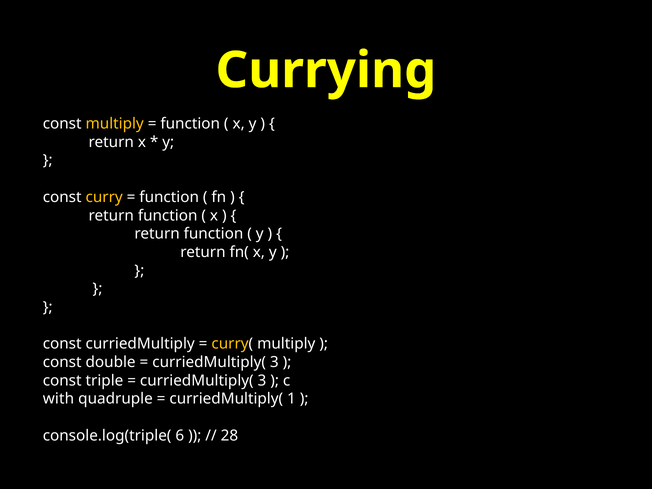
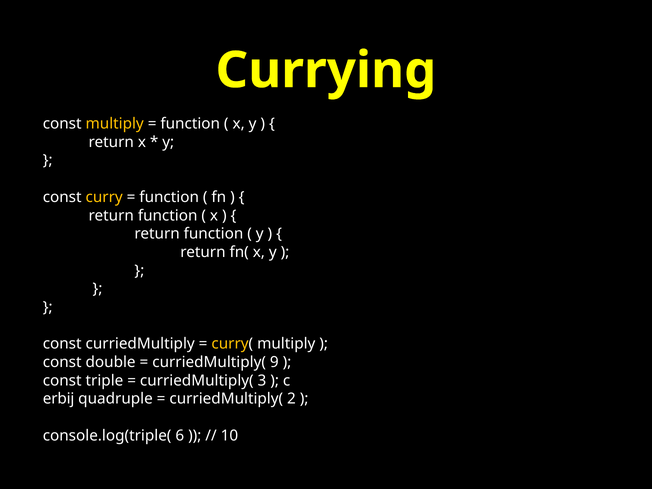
3: 3 -> 9 (274, 362)
with: with -> erbij (59, 399)
1: 1 -> 2 (291, 399)
28: 28 -> 10 (229, 436)
